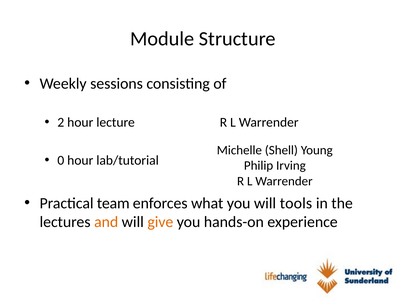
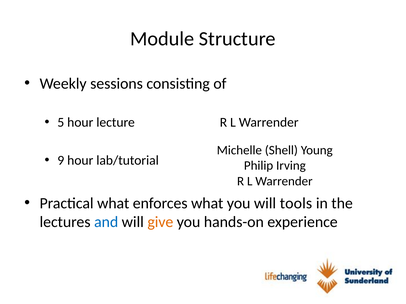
2: 2 -> 5 (61, 123)
0: 0 -> 9 (61, 161)
Practical team: team -> what (113, 204)
and colour: orange -> blue (106, 222)
